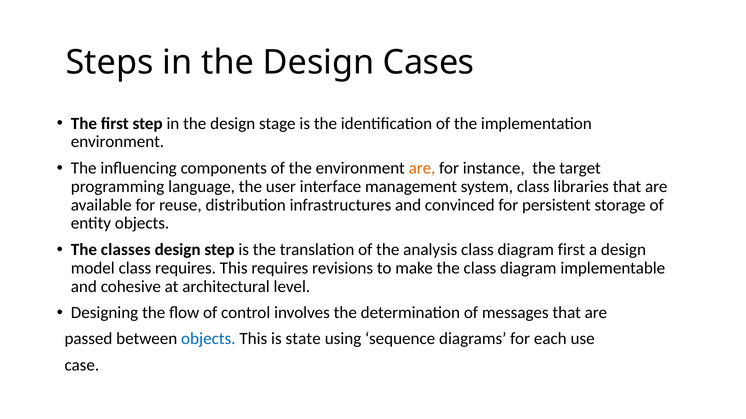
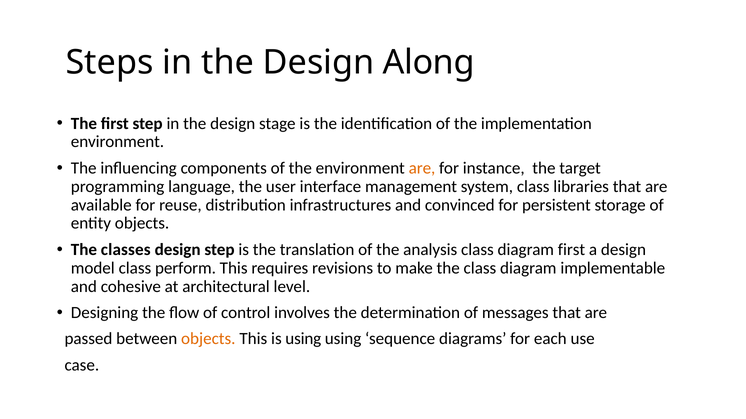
Cases: Cases -> Along (429, 63)
class requires: requires -> perform (186, 268)
objects colour: blue -> orange (208, 339)
is state: state -> using (303, 339)
